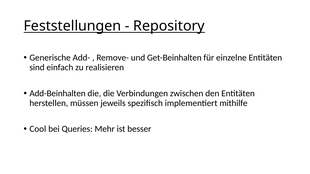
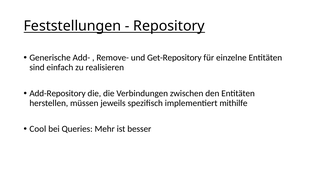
Get-Beinhalten: Get-Beinhalten -> Get-Repository (174, 58)
Add-Beinhalten: Add-Beinhalten -> Add-Repository (58, 94)
